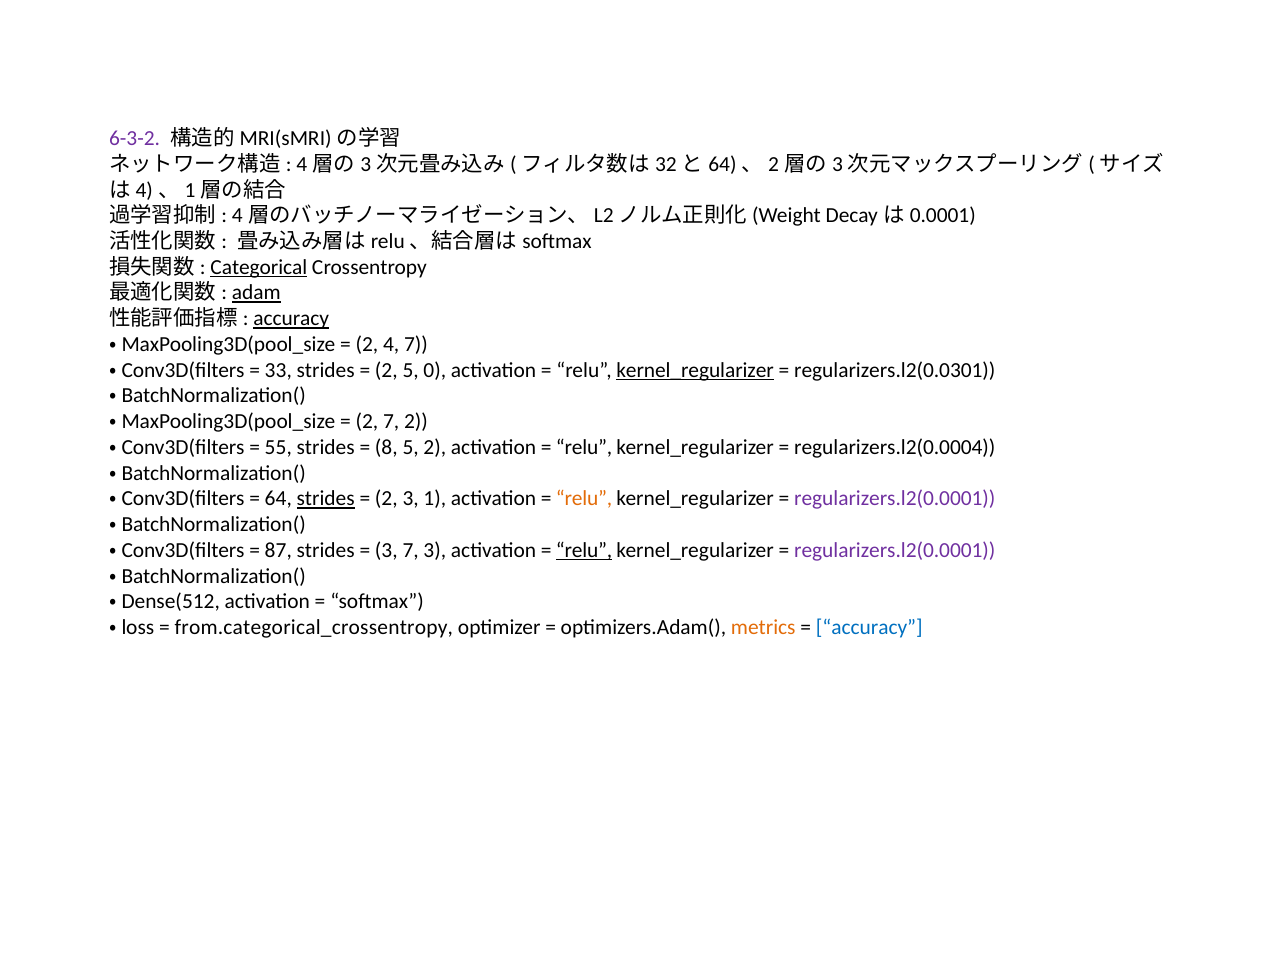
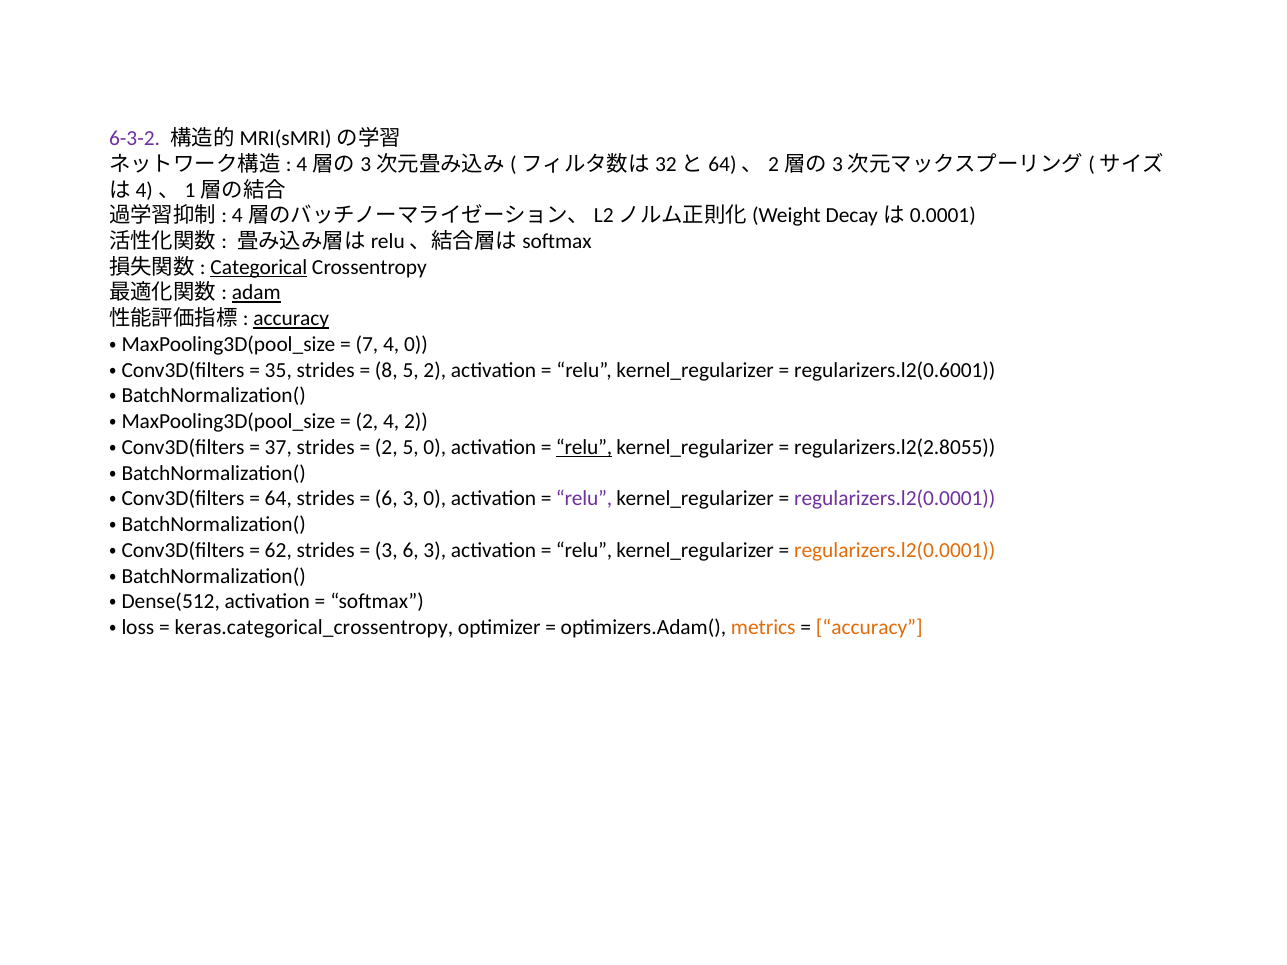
2: 2 -> 7 (367, 344)
4 7: 7 -> 0 (416, 344)
33: 33 -> 35 (278, 370)
2: 2 -> 8 (386, 370)
5 0: 0 -> 2 (435, 370)
kernel_regularizer underline: present -> none (695, 370)
regularizers.l2(0.0301: regularizers.l2(0.0301 -> regularizers.l2(0.6001 (895, 370)
2 7: 7 -> 4 (391, 422)
55: 55 -> 37 (278, 447)
8: 8 -> 2 (386, 447)
5 2: 2 -> 0 (435, 447)
relu underline: none -> present (584, 447)
regularizers.l2(0.0004: regularizers.l2(0.0004 -> regularizers.l2(2.8055 (895, 447)
strides underline: present -> none (326, 499)
2: 2 -> 6 (386, 499)
3 1: 1 -> 0 (435, 499)
relu colour: orange -> purple (584, 499)
87: 87 -> 62 (278, 550)
3 7: 7 -> 6 (411, 550)
relu underline: present -> none (584, 550)
regularizers.l2(0.0001 colour: purple -> orange (895, 550)
from.categorical_crossentropy: from.categorical_crossentropy -> keras.categorical_crossentropy (314, 628)
accuracy colour: blue -> orange (869, 628)
